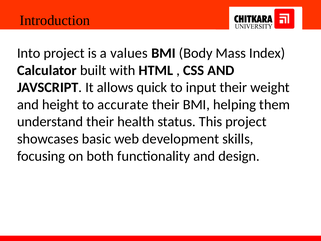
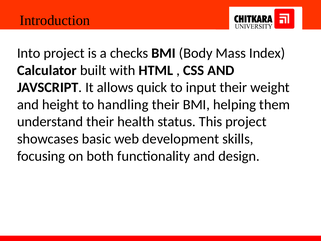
values: values -> checks (129, 53)
accurate: accurate -> handling (123, 105)
